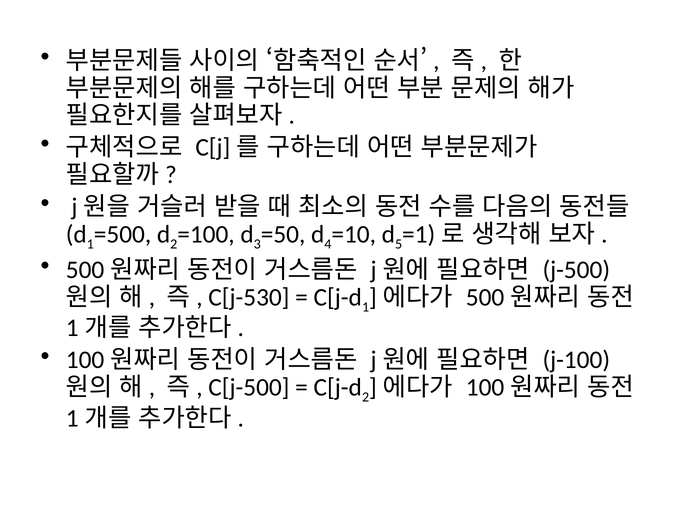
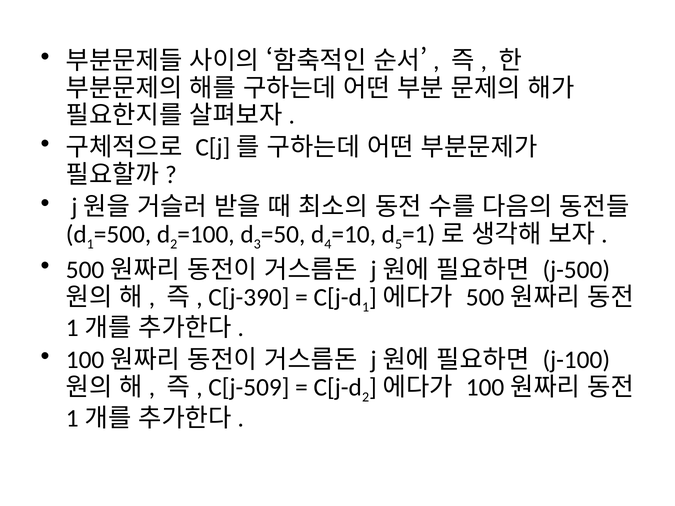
C[j-530: C[j-530 -> C[j-390 (249, 297)
C[j-500: C[j-500 -> C[j-509 (249, 388)
